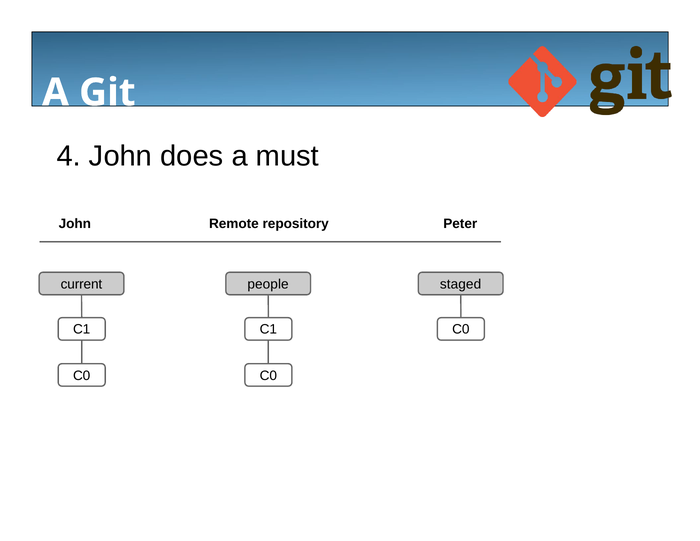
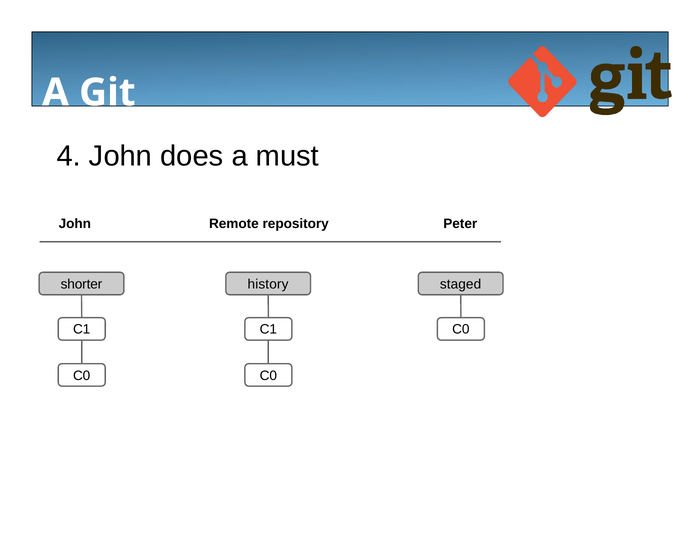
current: current -> shorter (81, 284)
people: people -> history (268, 284)
